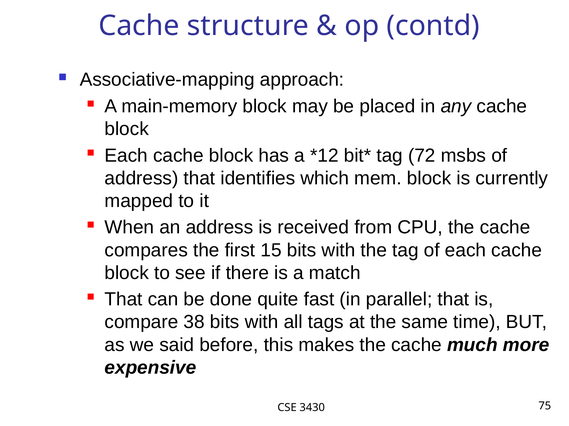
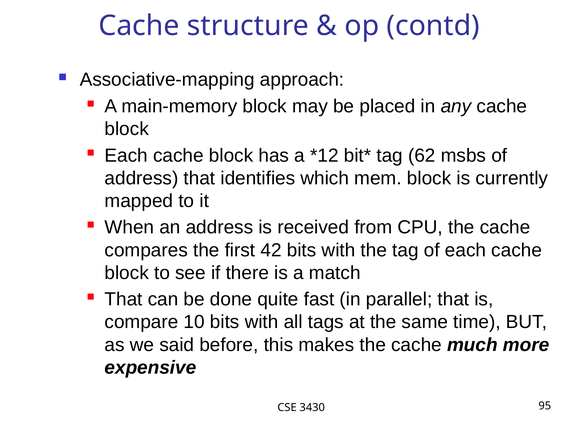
72: 72 -> 62 (422, 156)
15: 15 -> 42 (271, 251)
38: 38 -> 10 (194, 323)
75: 75 -> 95 (545, 406)
